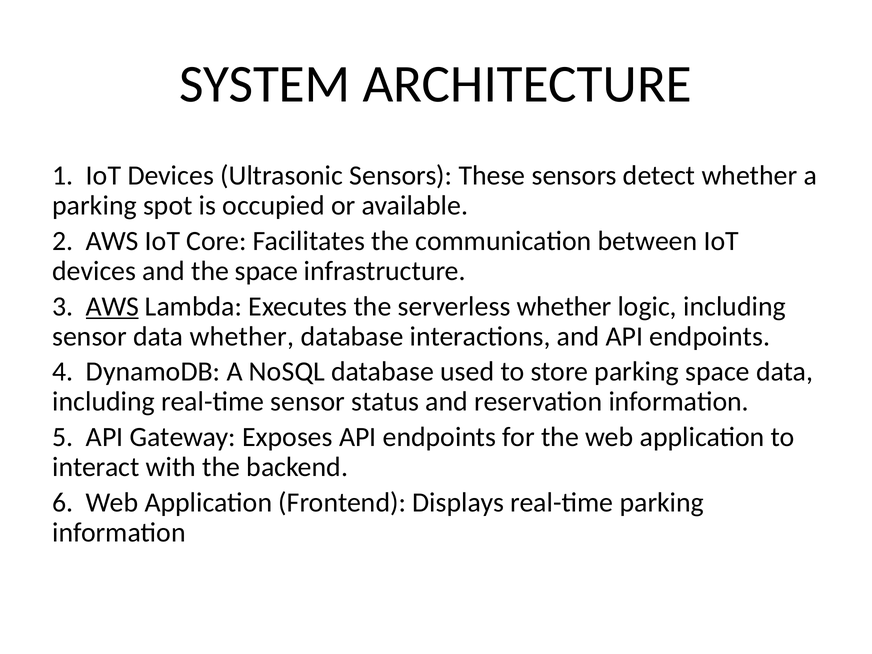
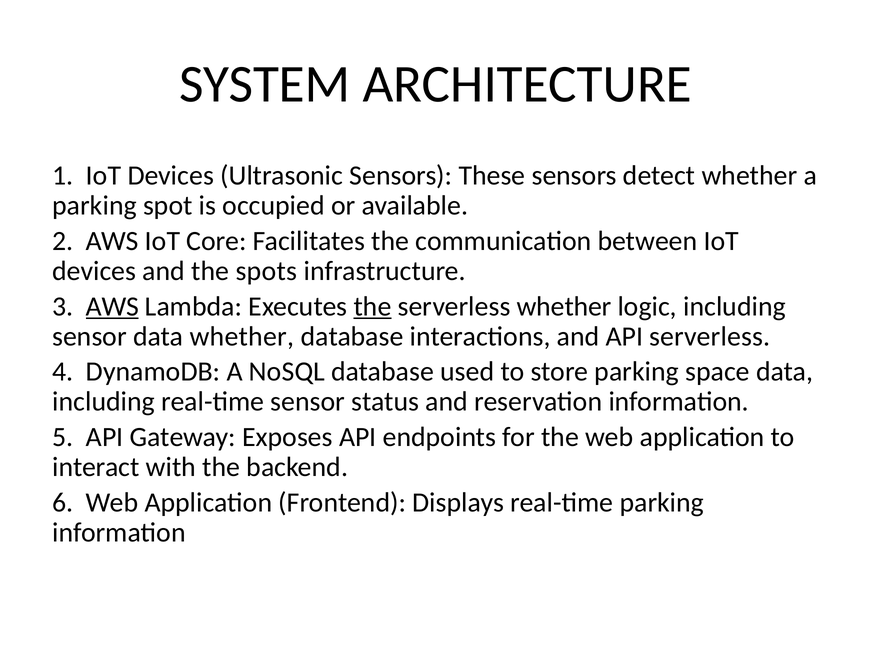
the space: space -> spots (266, 271)
the underline: none -> present (373, 306)
and API endpoints: endpoints -> serverless (710, 336)
